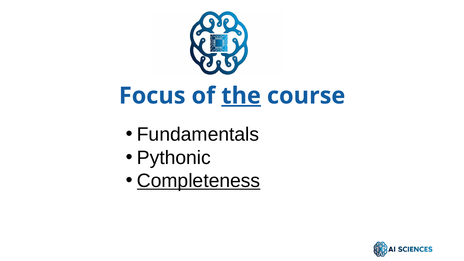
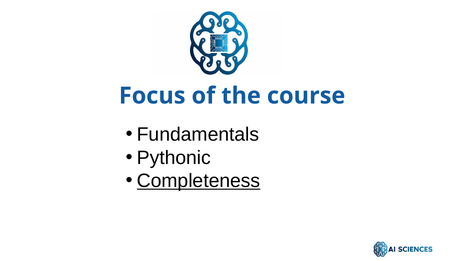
the underline: present -> none (241, 96)
